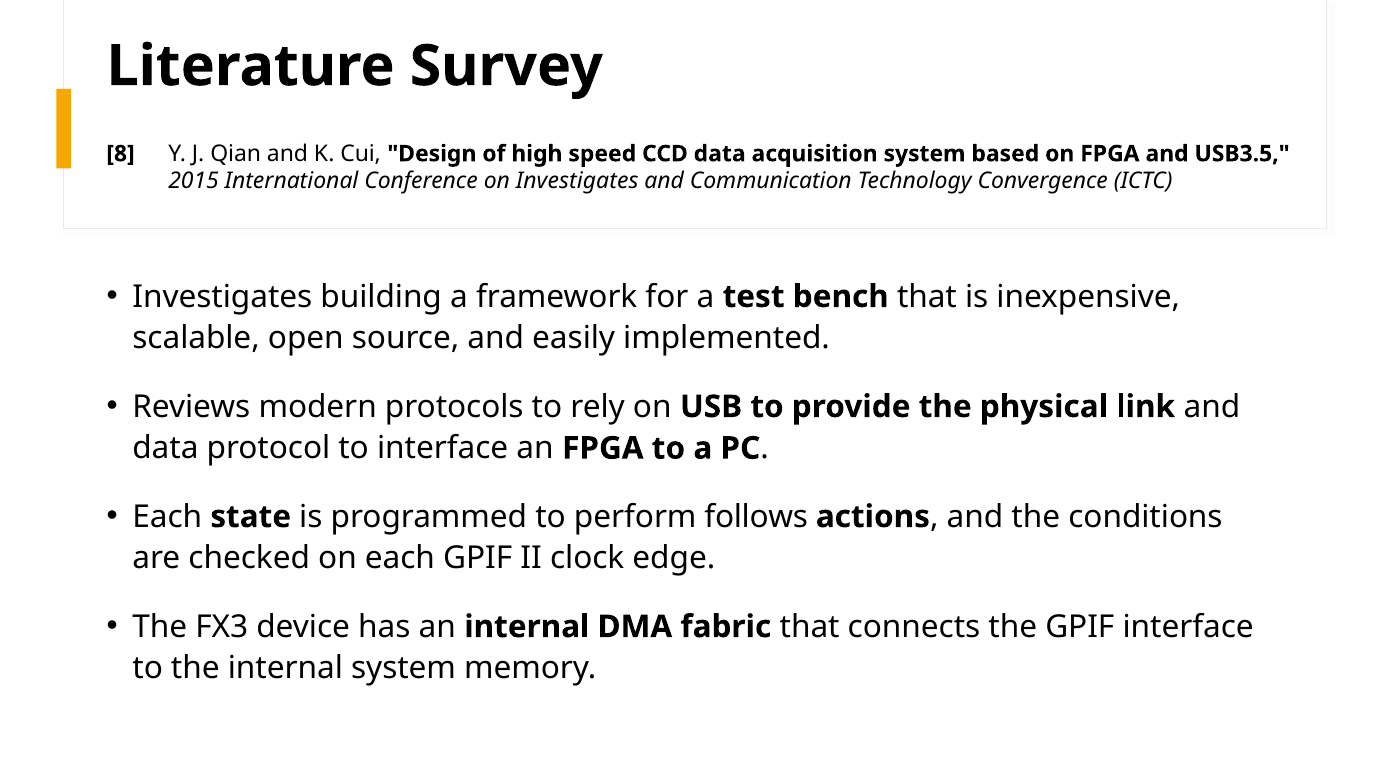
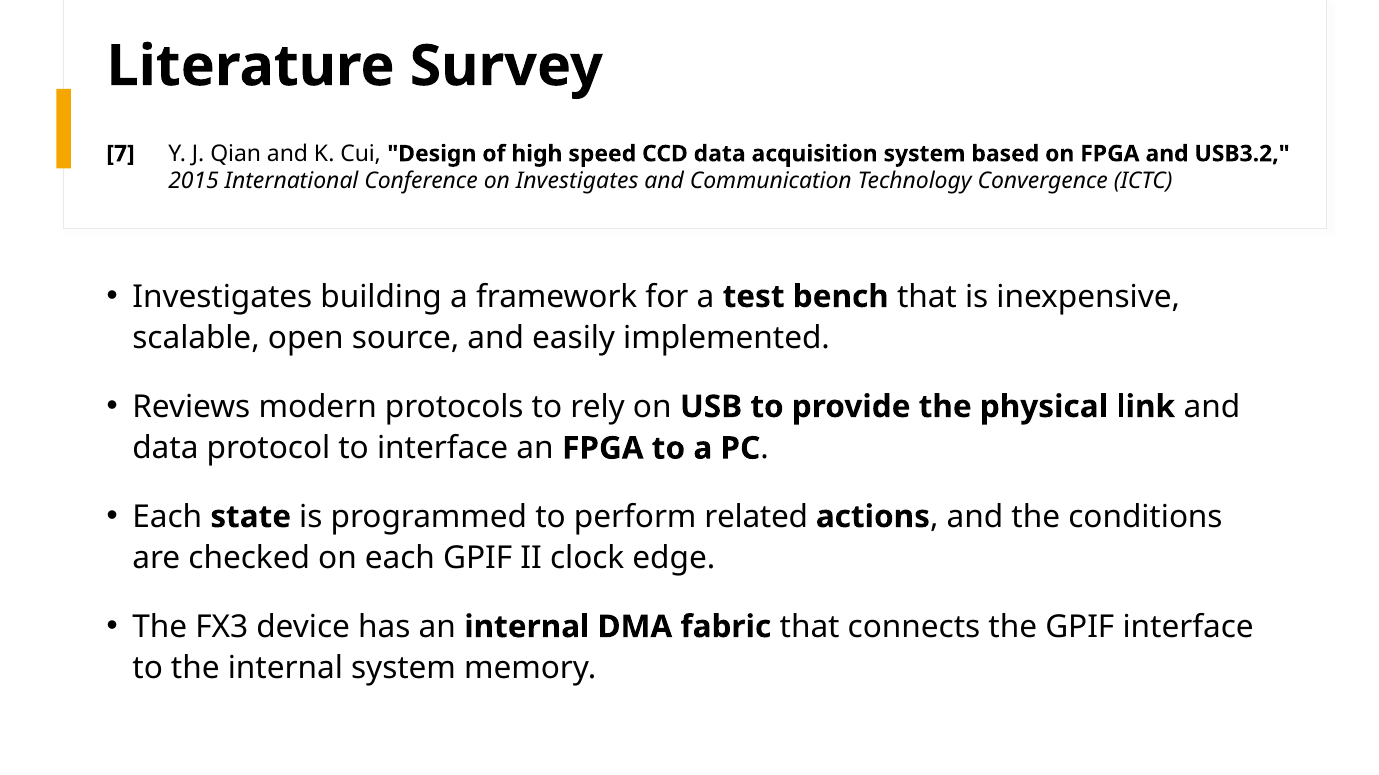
8: 8 -> 7 (121, 154)
USB3.5: USB3.5 -> USB3.2 (1242, 154)
follows: follows -> related (756, 517)
